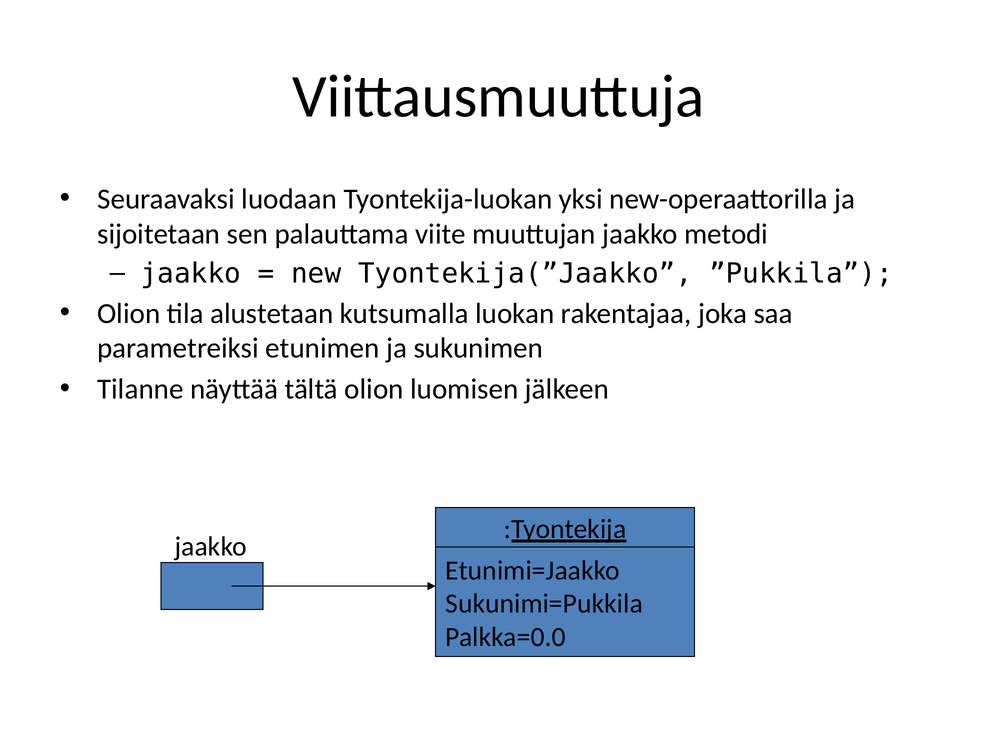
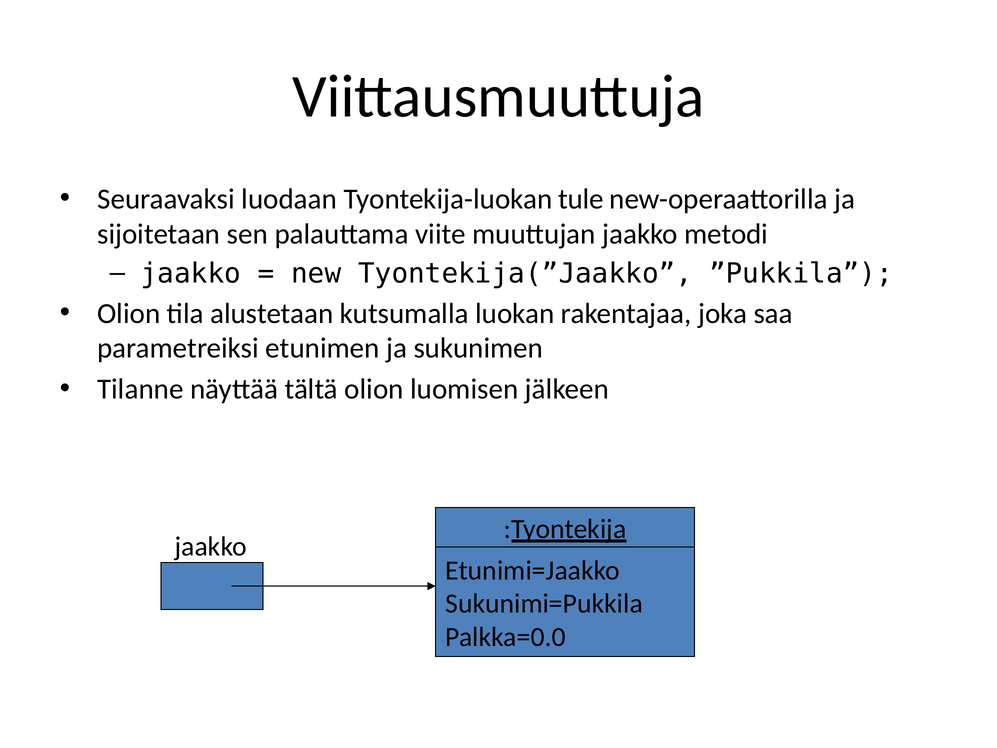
yksi: yksi -> tule (581, 199)
